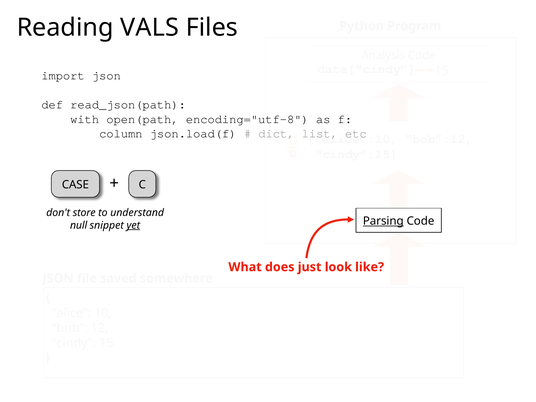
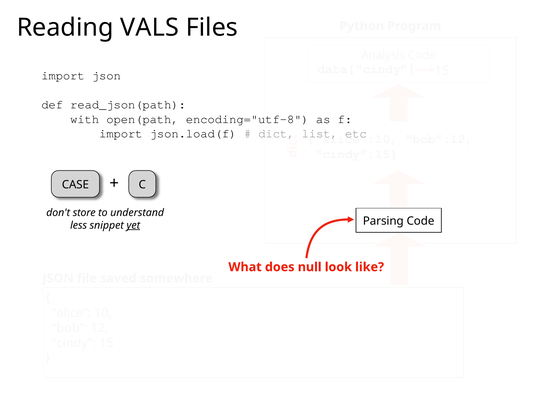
column: column -> import (121, 134)
Parsing underline: present -> none (383, 221)
null: null -> less (79, 225)
just: just -> null (310, 267)
